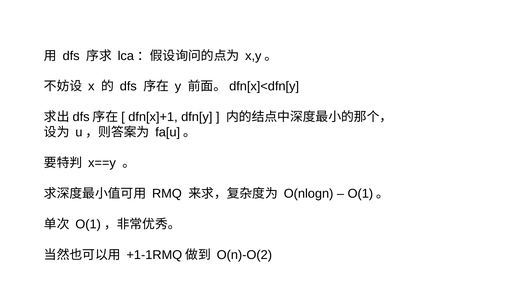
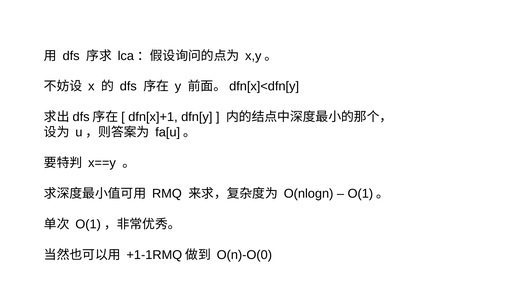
O(n)-O(2: O(n)-O(2 -> O(n)-O(0 (244, 255)
